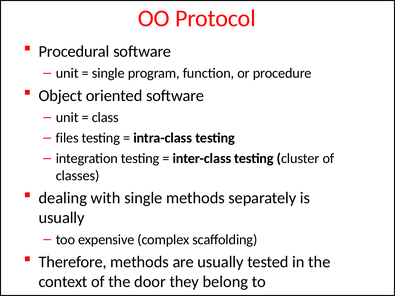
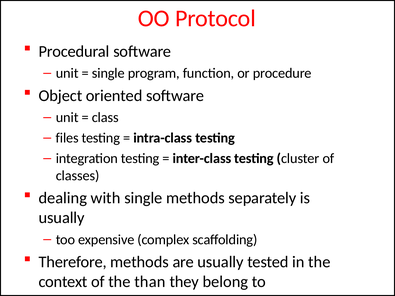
door: door -> than (150, 282)
